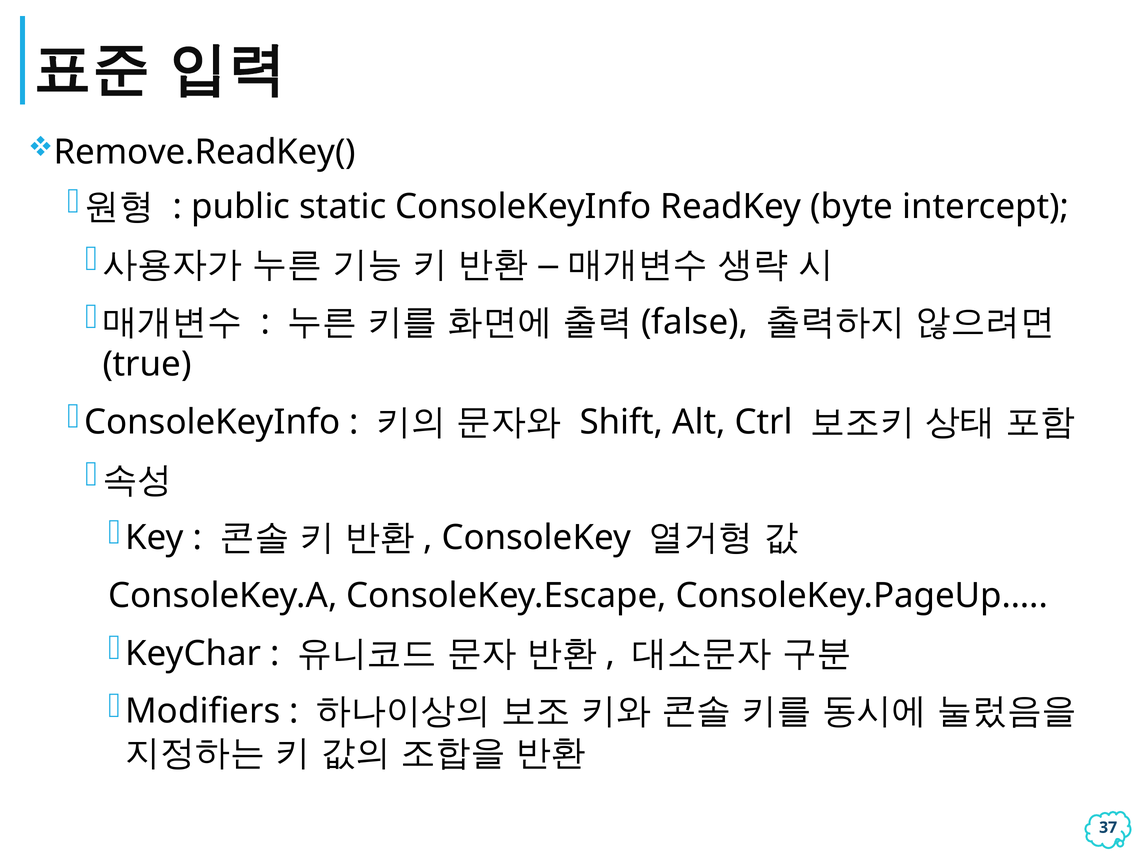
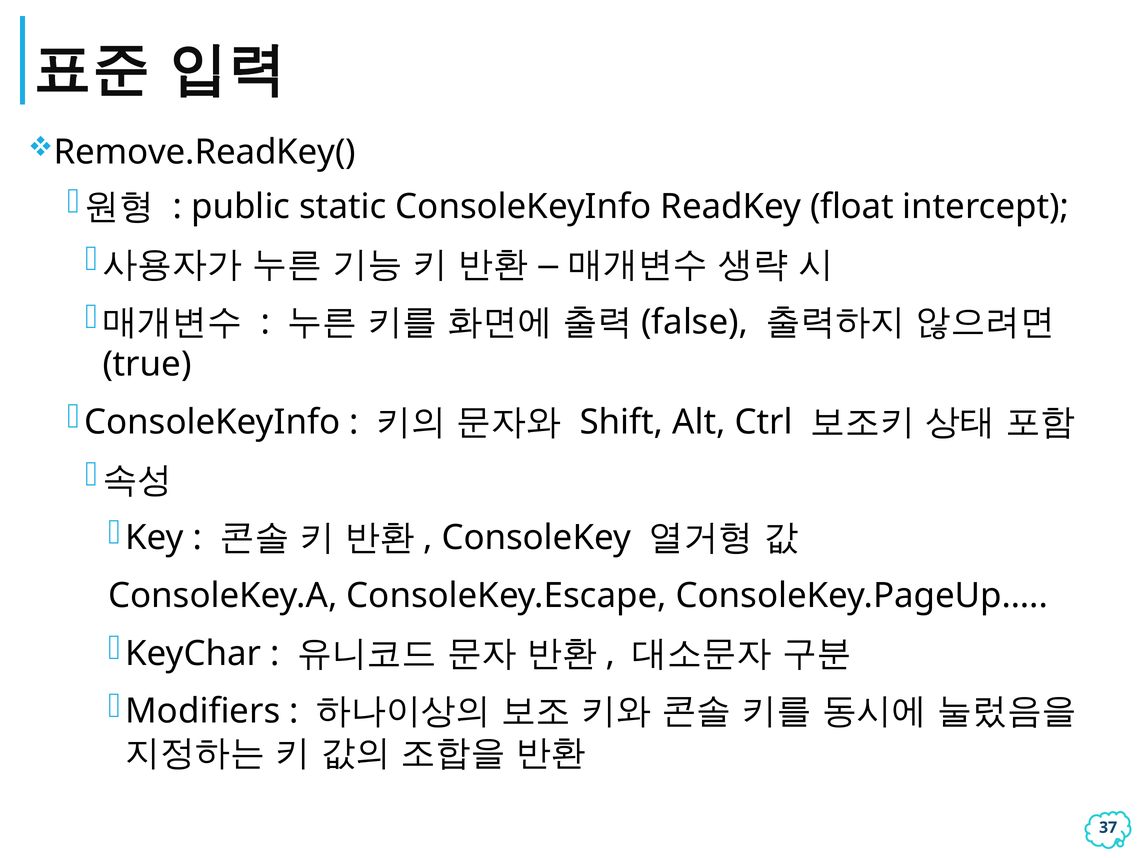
byte: byte -> float (852, 207)
